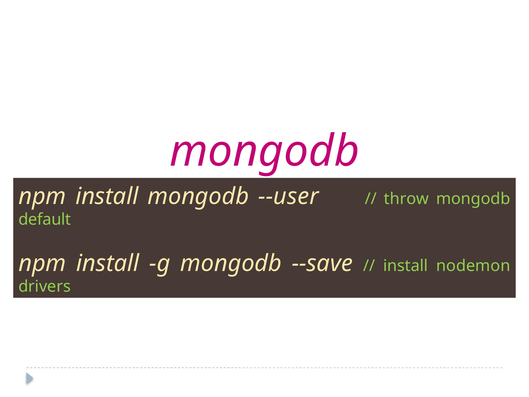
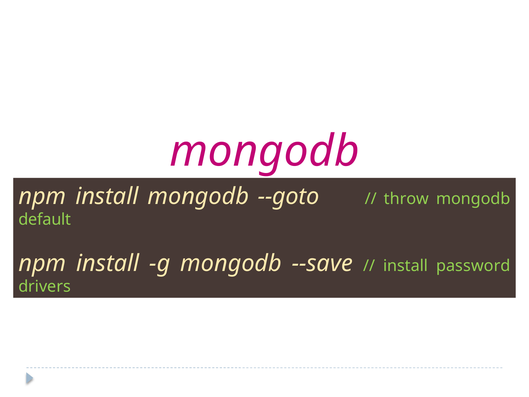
--user: --user -> --goto (289, 196)
nodemon: nodemon -> password (473, 266)
